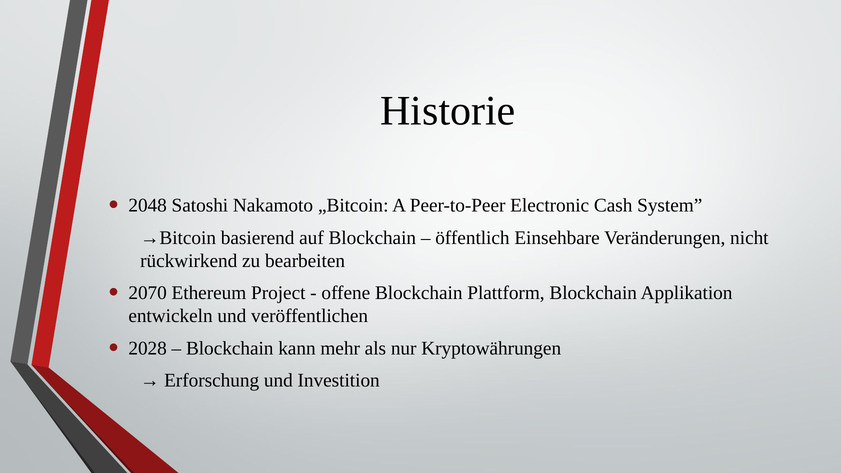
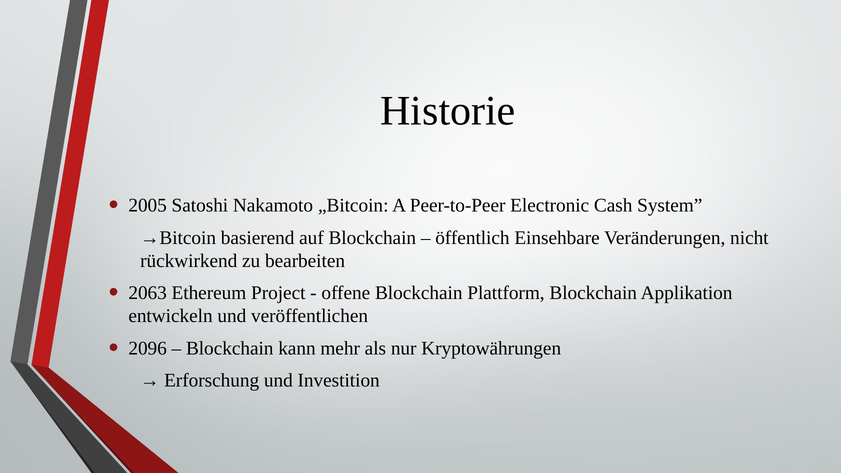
2048: 2048 -> 2005 (148, 206)
2070: 2070 -> 2063 (148, 293)
2028: 2028 -> 2096 (148, 348)
